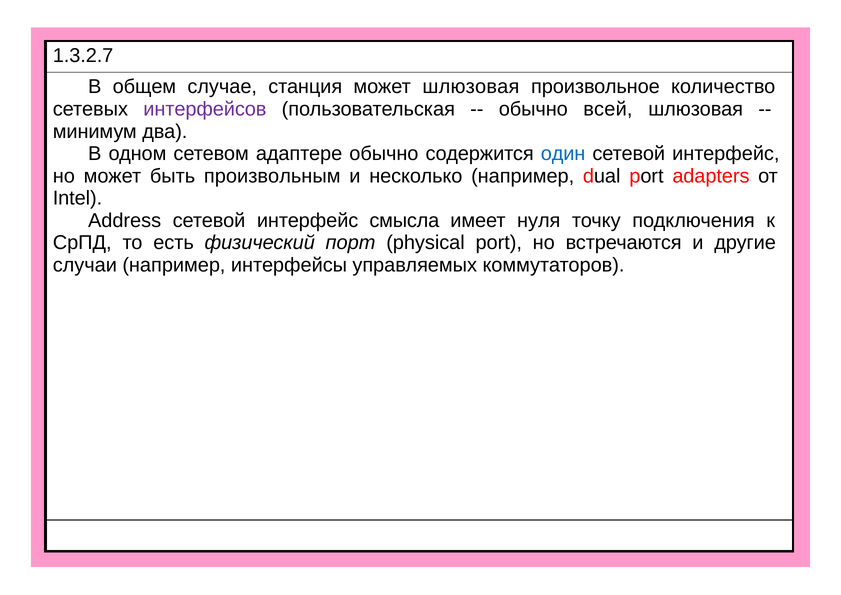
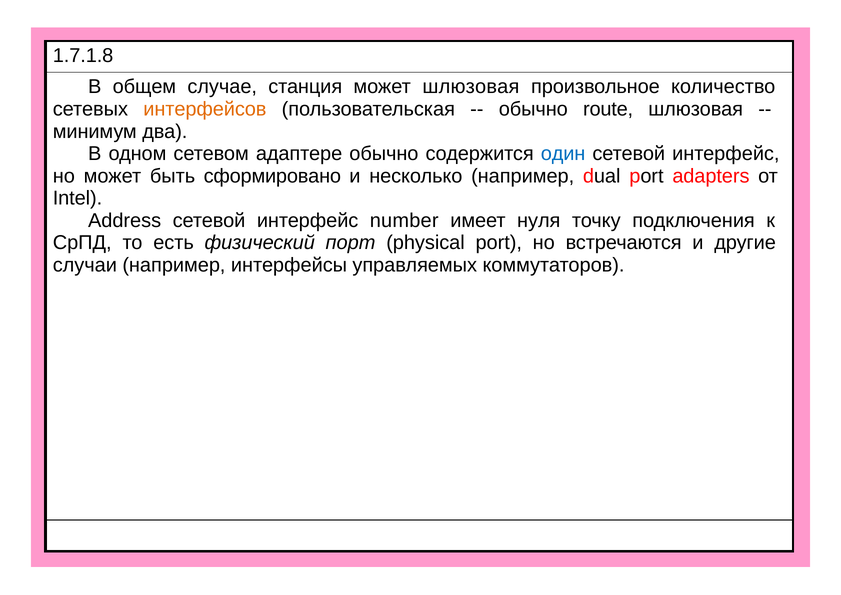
1.3.2.7: 1.3.2.7 -> 1.7.1.8 (83, 56)
интерфейсов colour: purple -> orange (205, 109)
всей: всей -> route (608, 109)
произвольным: произвольным -> сформировано (272, 176)
смысла: смысла -> number (404, 221)
